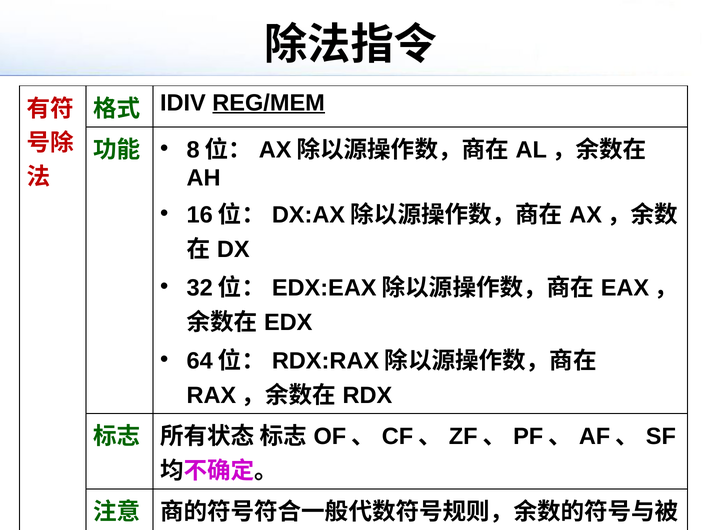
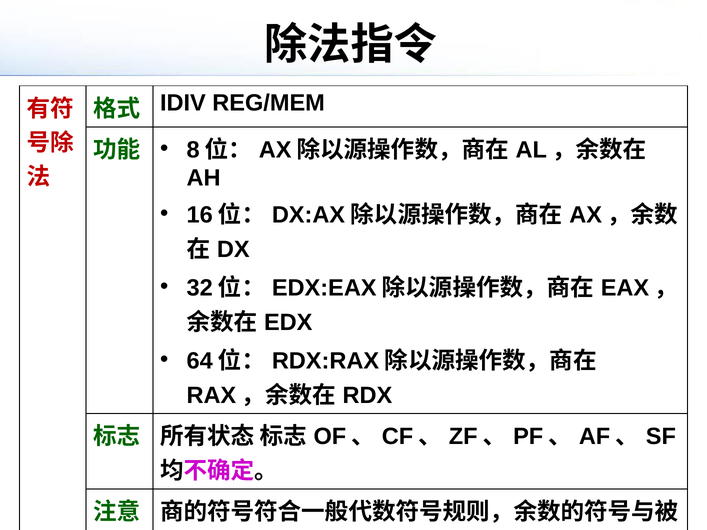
REG/MEM underline: present -> none (269, 103)
